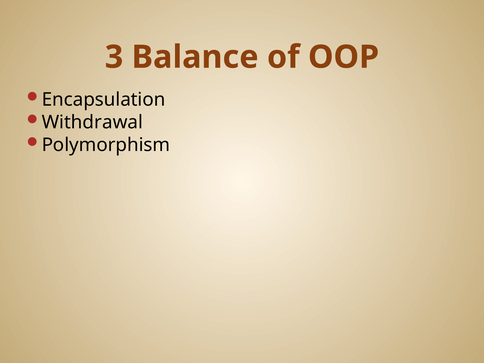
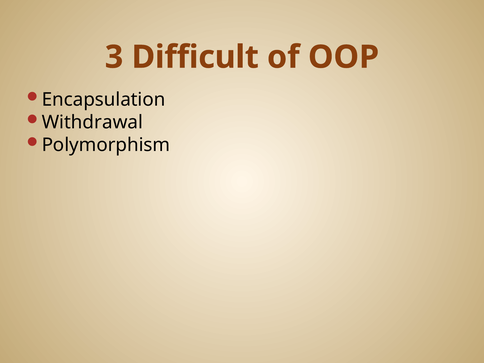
Balance: Balance -> Difficult (195, 57)
